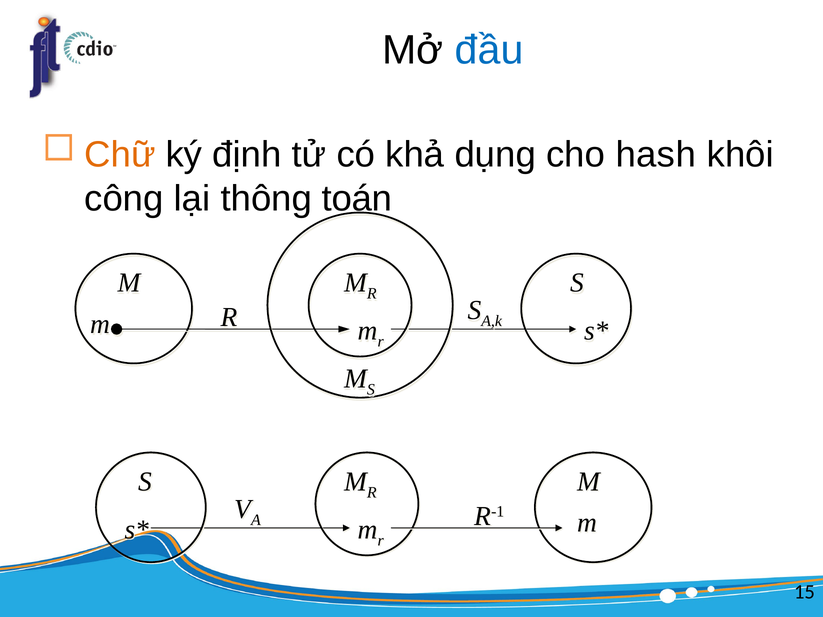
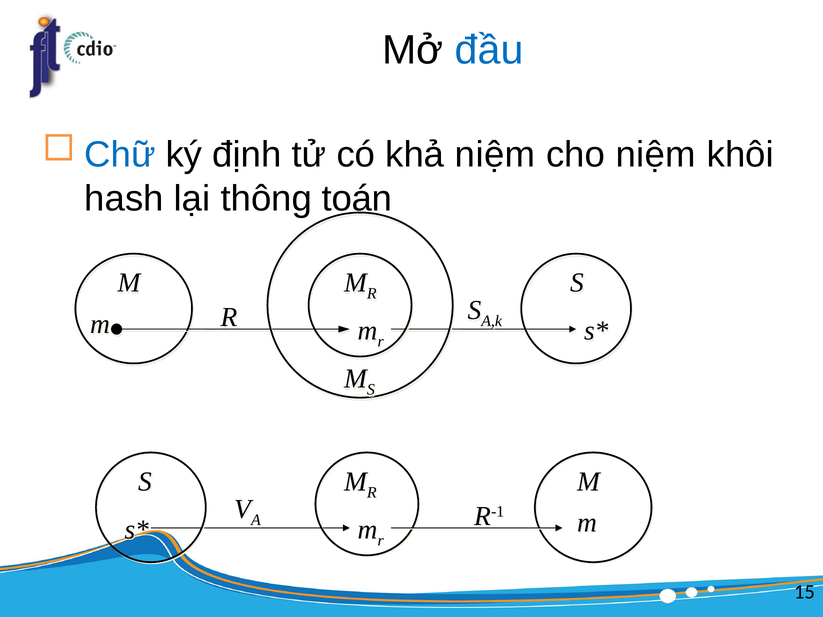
Chữ colour: orange -> blue (120, 155)
khả dụng: dụng -> niệm (495, 155)
cho hash: hash -> niệm (656, 155)
công: công -> hash (124, 199)
